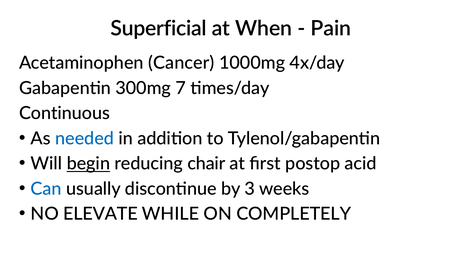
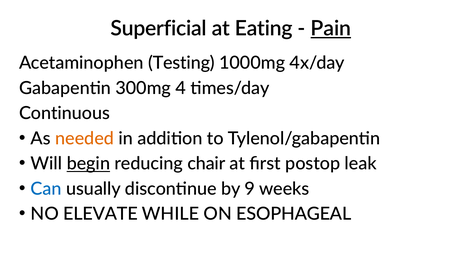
When: When -> Eating (264, 29)
Pain underline: none -> present (331, 29)
Cancer: Cancer -> Testing (181, 63)
7: 7 -> 4 (181, 88)
needed colour: blue -> orange (85, 139)
acid: acid -> leak (361, 164)
3: 3 -> 9 (250, 189)
COMPLETELY: COMPLETELY -> ESOPHAGEAL (294, 214)
